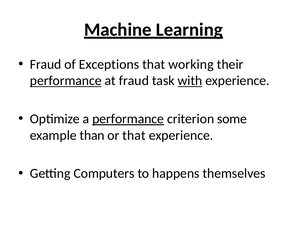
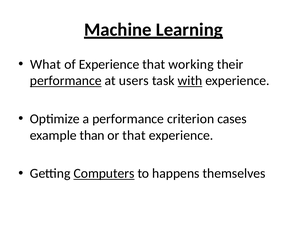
Fraud: Fraud -> What (46, 64)
of Exceptions: Exceptions -> Experience (109, 64)
at fraud: fraud -> users (134, 81)
performance underline: present -> none (128, 119)
some: some -> cases (232, 119)
Computers underline: none -> present (104, 174)
